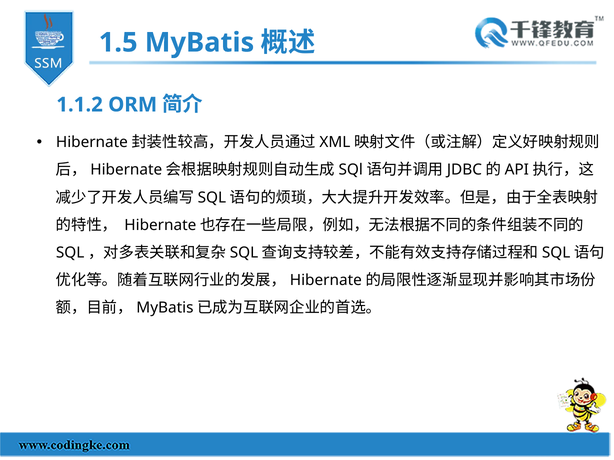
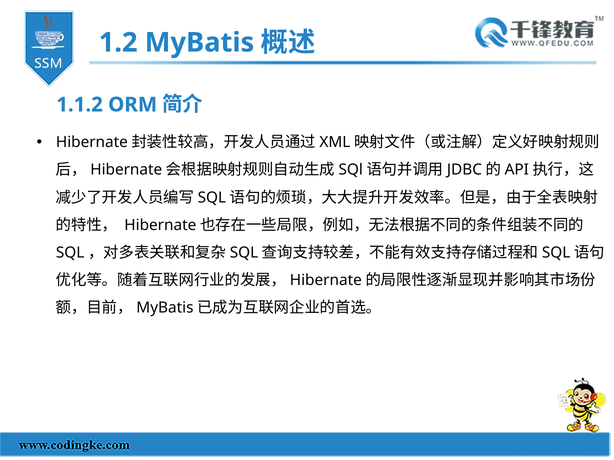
1.5: 1.5 -> 1.2 (118, 43)
